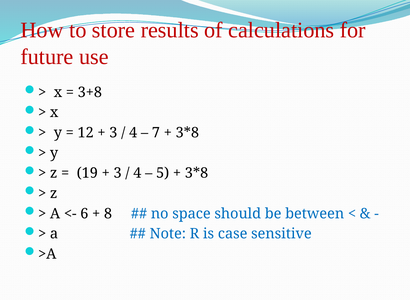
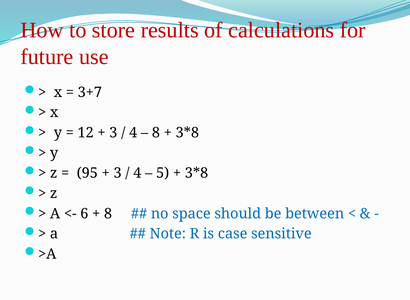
3+8: 3+8 -> 3+7 (90, 92)
7: 7 -> 8 (156, 133)
19: 19 -> 95 (87, 173)
